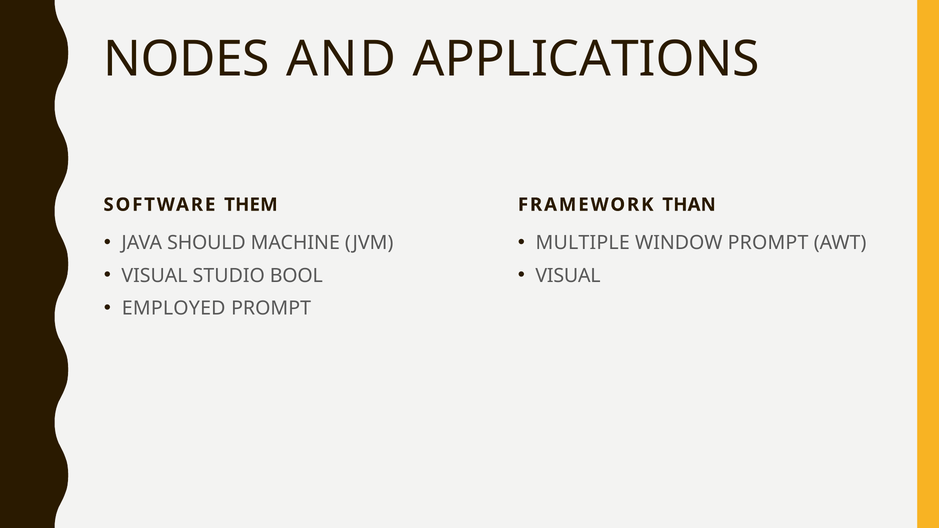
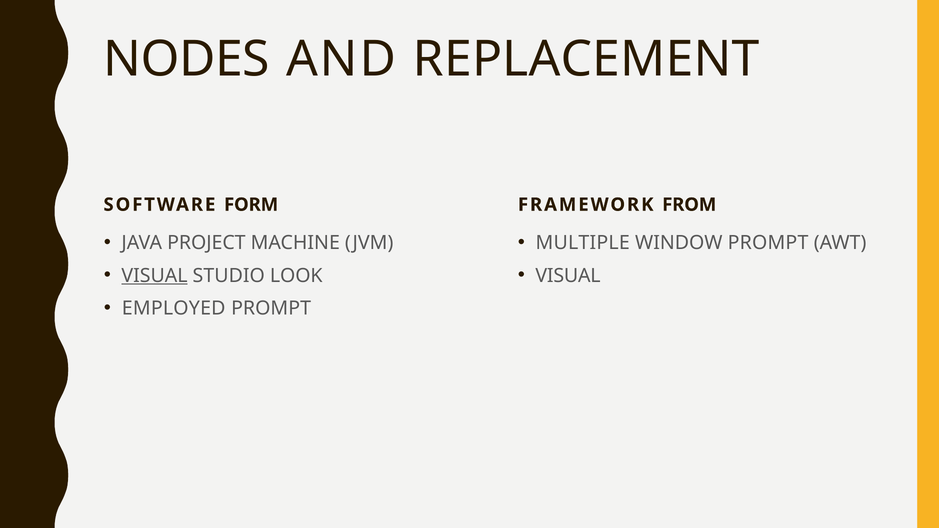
APPLICATIONS: APPLICATIONS -> REPLACEMENT (586, 59)
THEM: THEM -> FORM (251, 205)
THAN: THAN -> FROM (689, 205)
SHOULD: SHOULD -> PROJECT (206, 243)
VISUAL underline: none -> present (155, 276)
BOOL: BOOL -> LOOK (296, 276)
